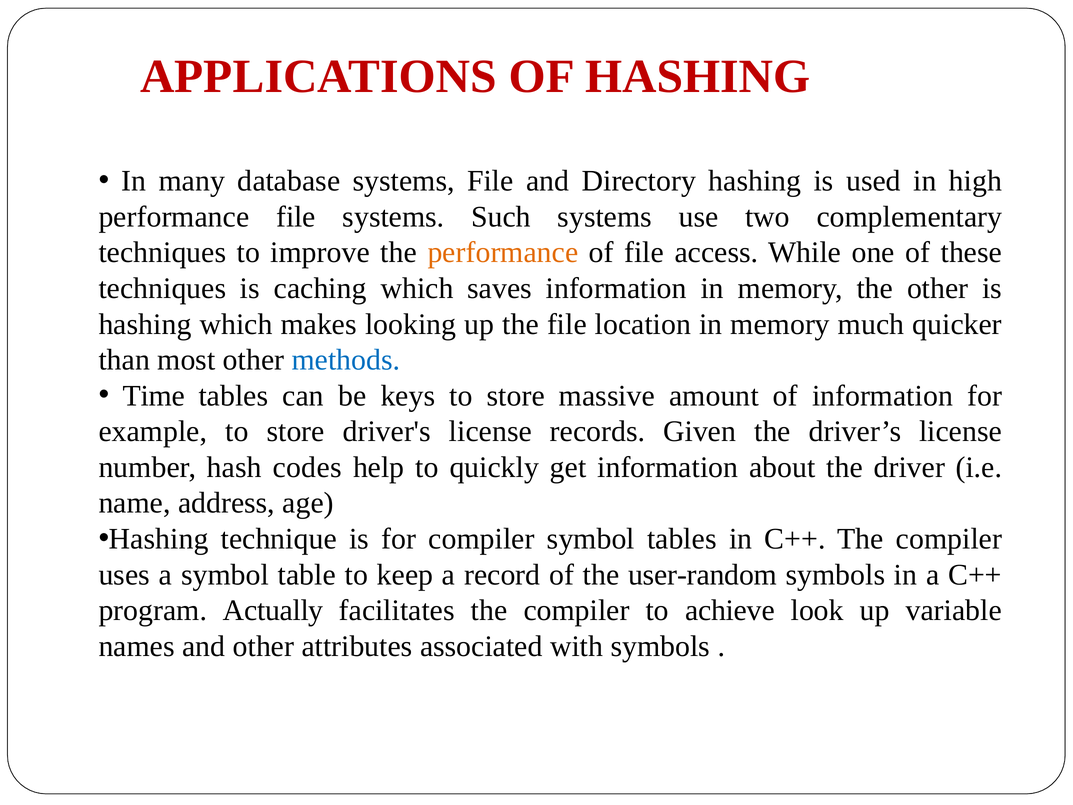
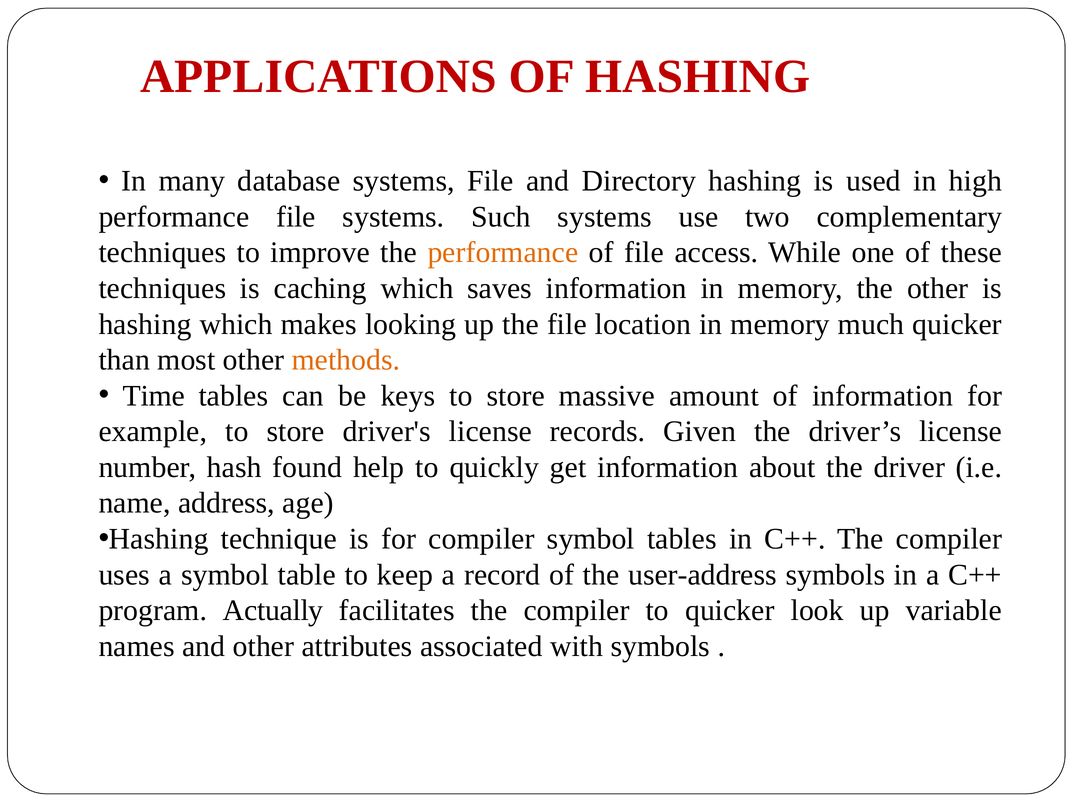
methods colour: blue -> orange (346, 360)
codes: codes -> found (307, 467)
user-random: user-random -> user-address (703, 575)
to achieve: achieve -> quicker (730, 610)
